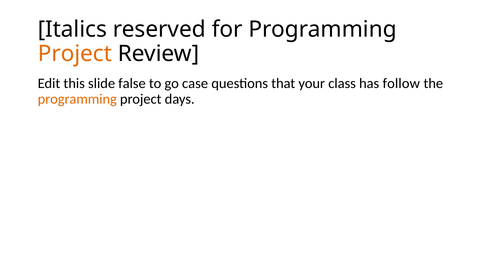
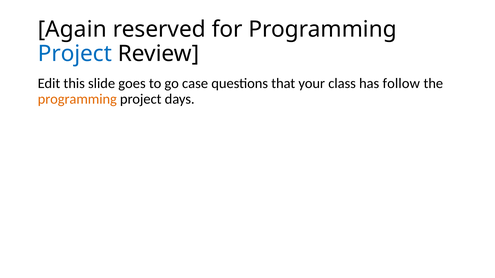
Italics: Italics -> Again (72, 29)
Project colour: orange -> blue (75, 54)
false: false -> goes (132, 84)
